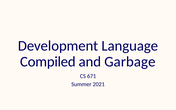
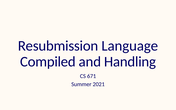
Development: Development -> Resubmission (58, 46)
Garbage: Garbage -> Handling (130, 62)
